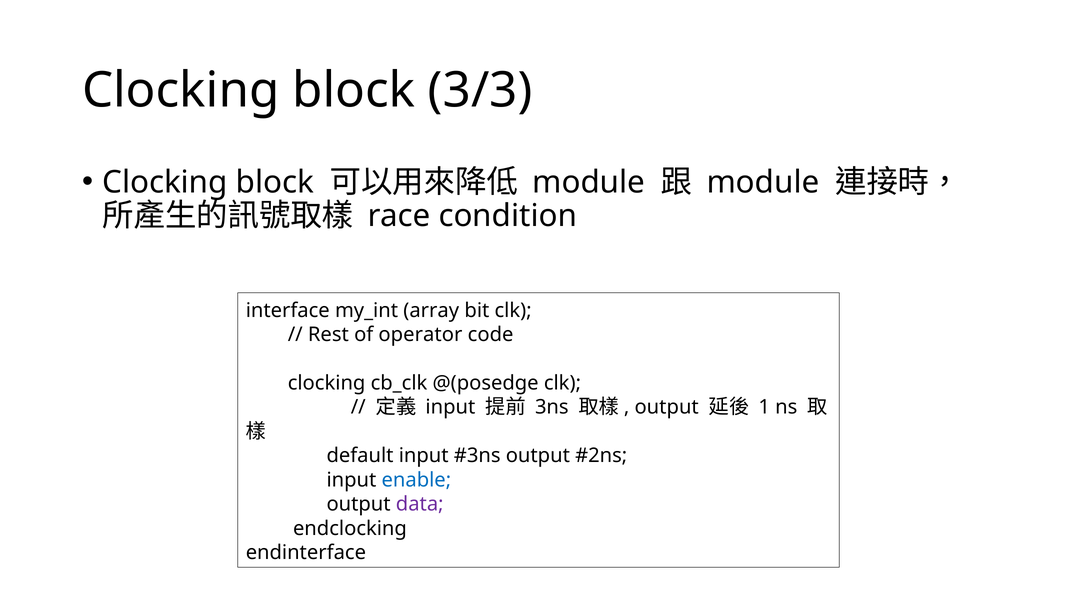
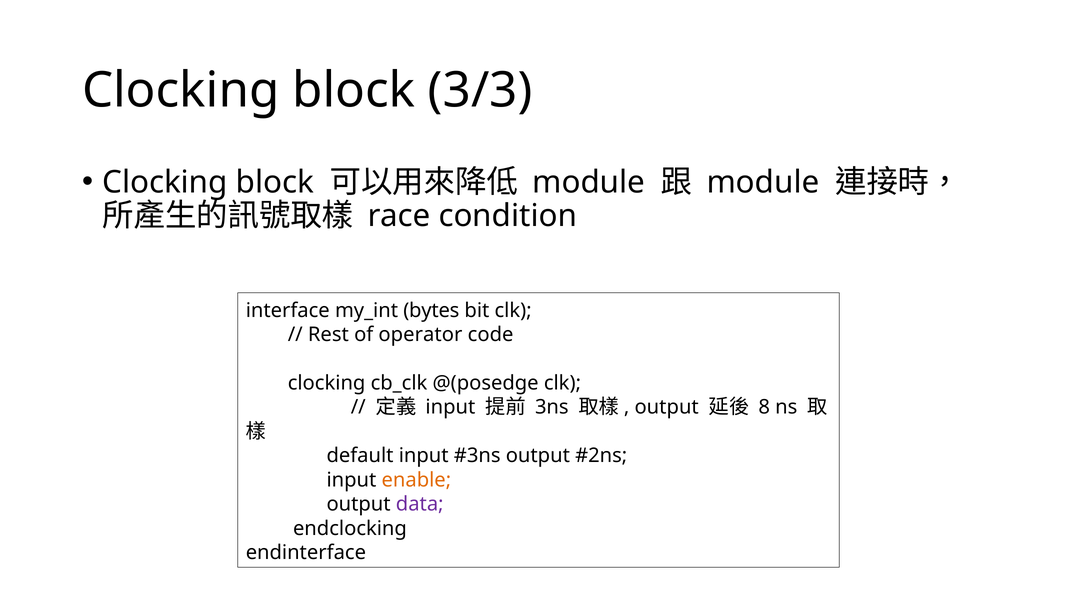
array: array -> bytes (431, 310)
1: 1 -> 8 (764, 407)
enable colour: blue -> orange (416, 480)
